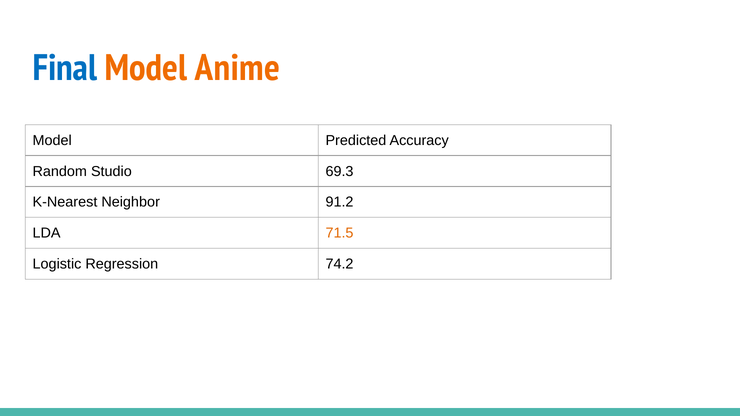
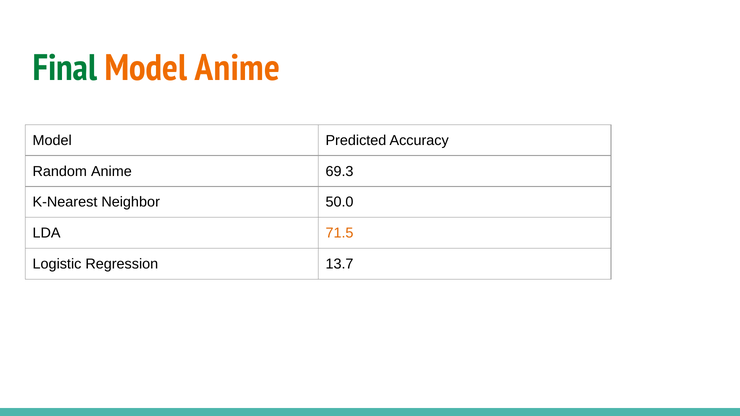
Final colour: blue -> green (65, 68)
Random Studio: Studio -> Anime (111, 171)
91.2: 91.2 -> 50.0 (339, 202)
74.2: 74.2 -> 13.7 (339, 264)
